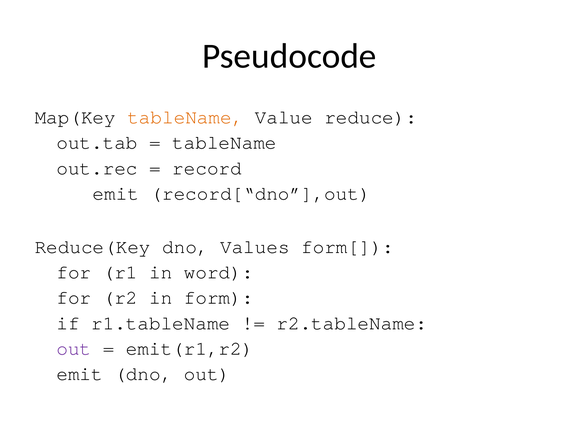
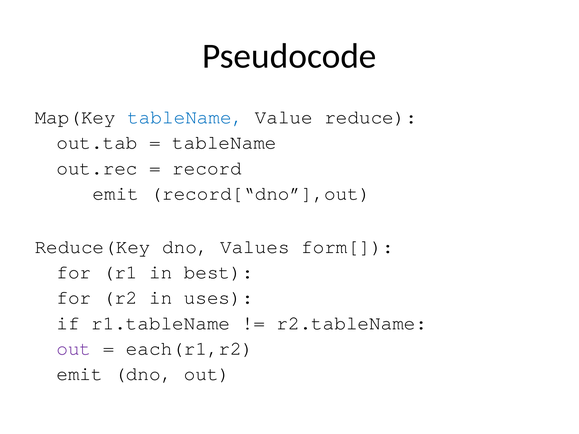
tableName colour: orange -> blue (185, 117)
word: word -> best (219, 272)
form: form -> uses (219, 298)
emit(r1,r2: emit(r1,r2 -> each(r1,r2 (190, 349)
